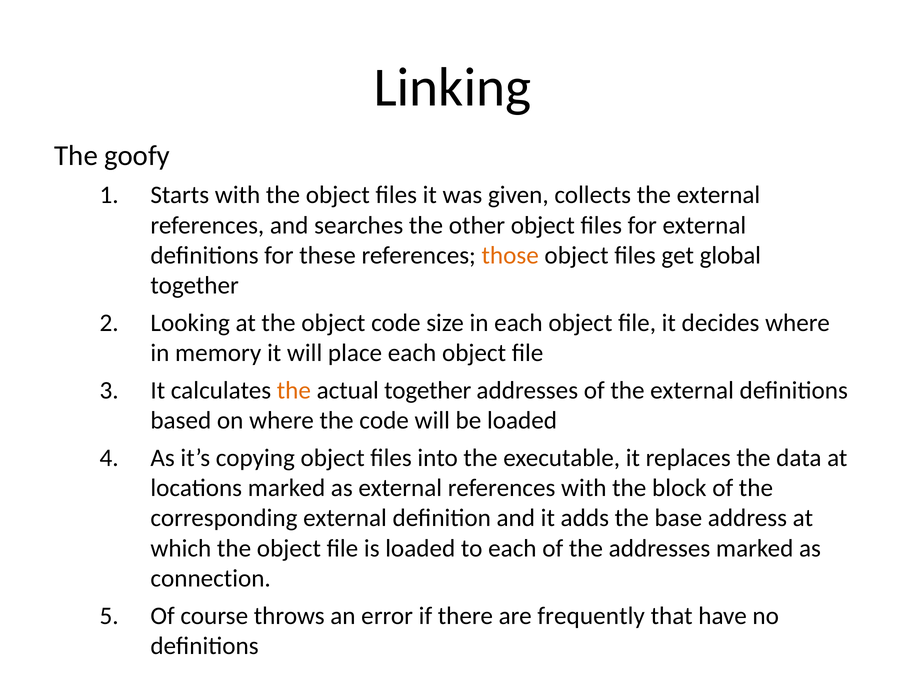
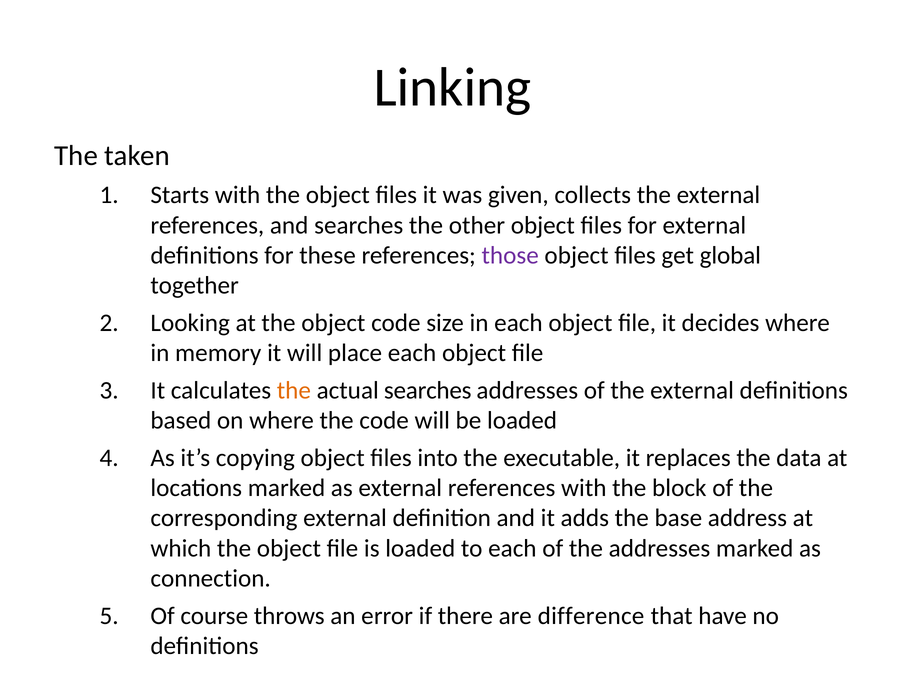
goofy: goofy -> taken (137, 156)
those colour: orange -> purple (510, 255)
actual together: together -> searches (428, 390)
frequently: frequently -> difference (591, 616)
